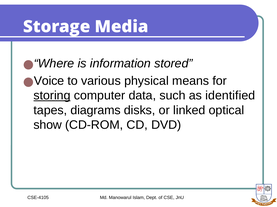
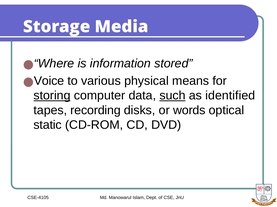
such underline: none -> present (172, 96)
diagrams: diagrams -> recording (96, 111)
linked: linked -> words (189, 111)
show: show -> static (48, 125)
